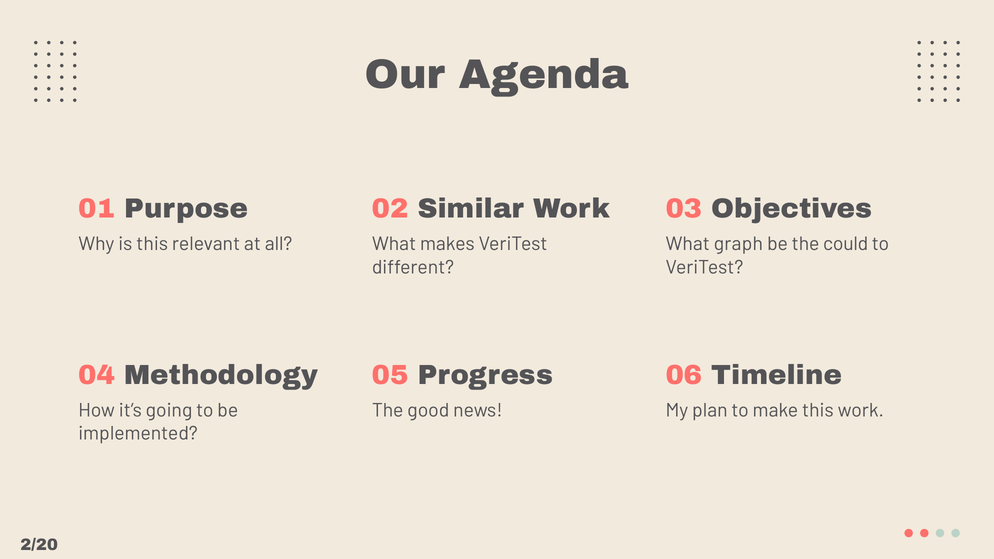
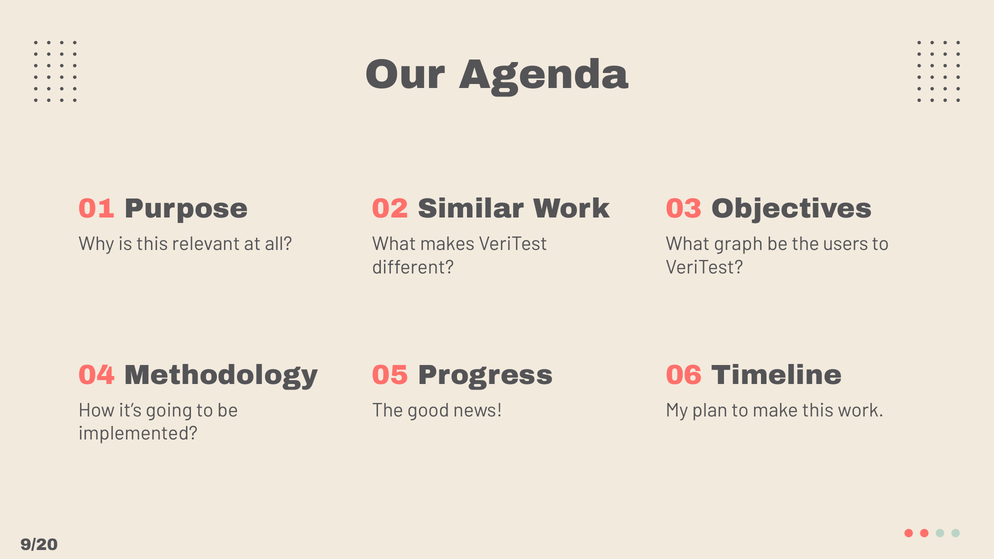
could: could -> users (846, 244)
2/20: 2/20 -> 9/20 (39, 545)
